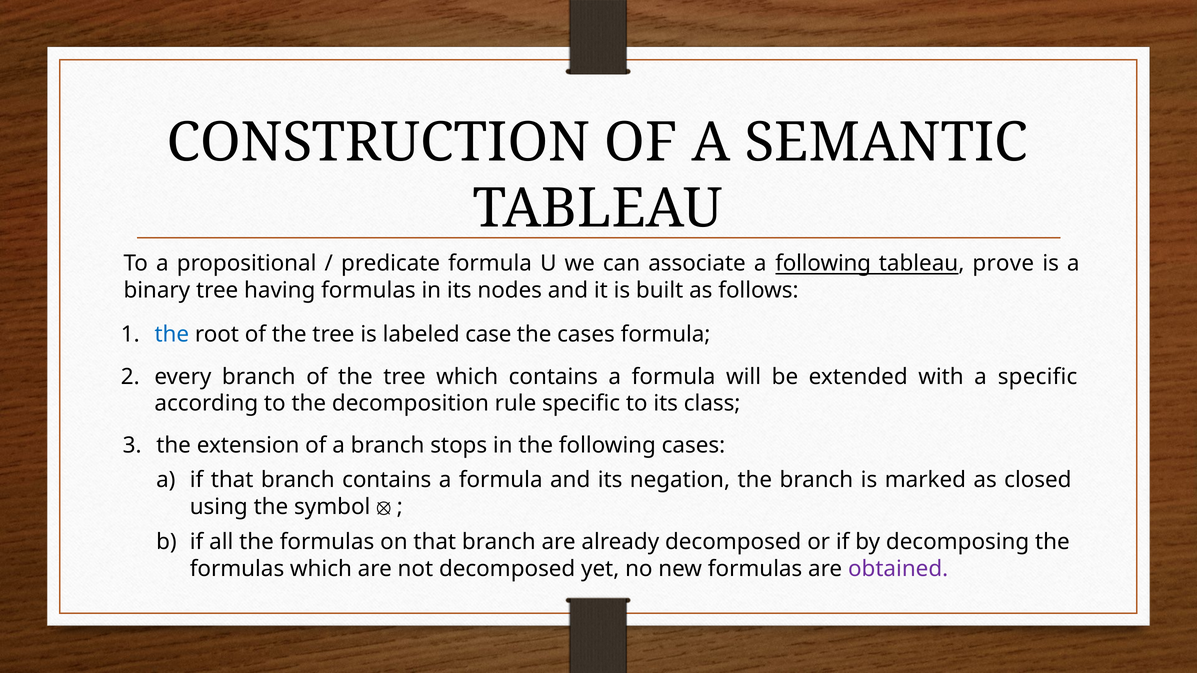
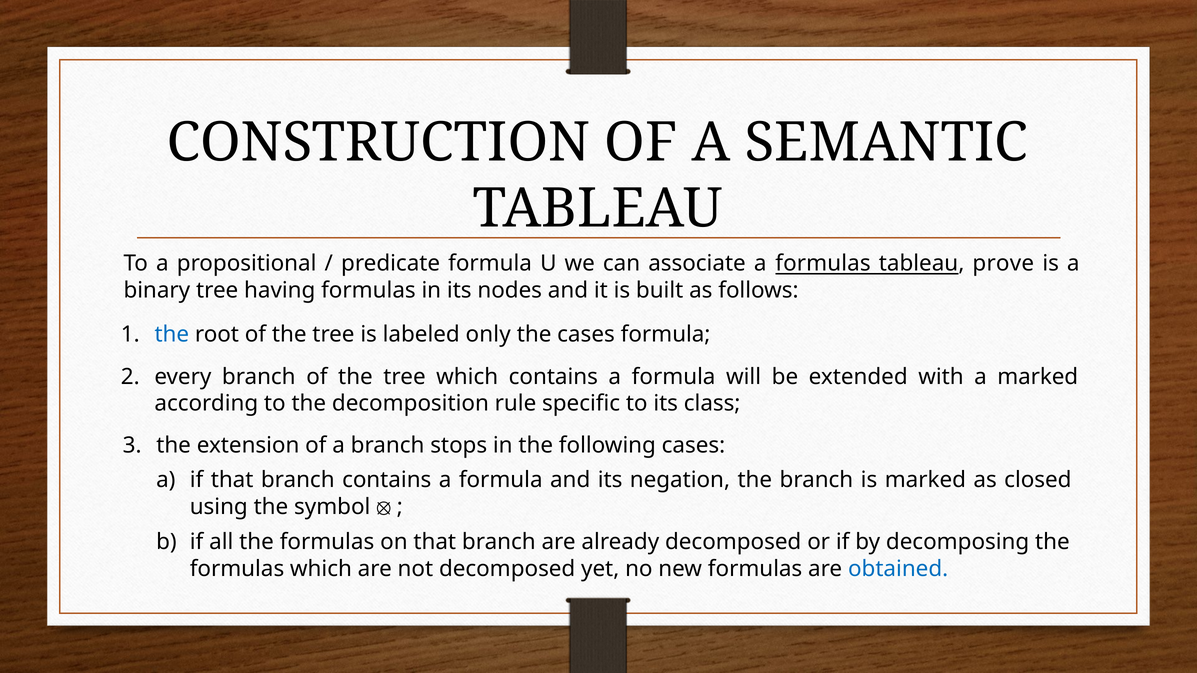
a following: following -> formulas (823, 264)
case: case -> only (488, 334)
a specific: specific -> marked (1038, 377)
obtained colour: purple -> blue (898, 569)
